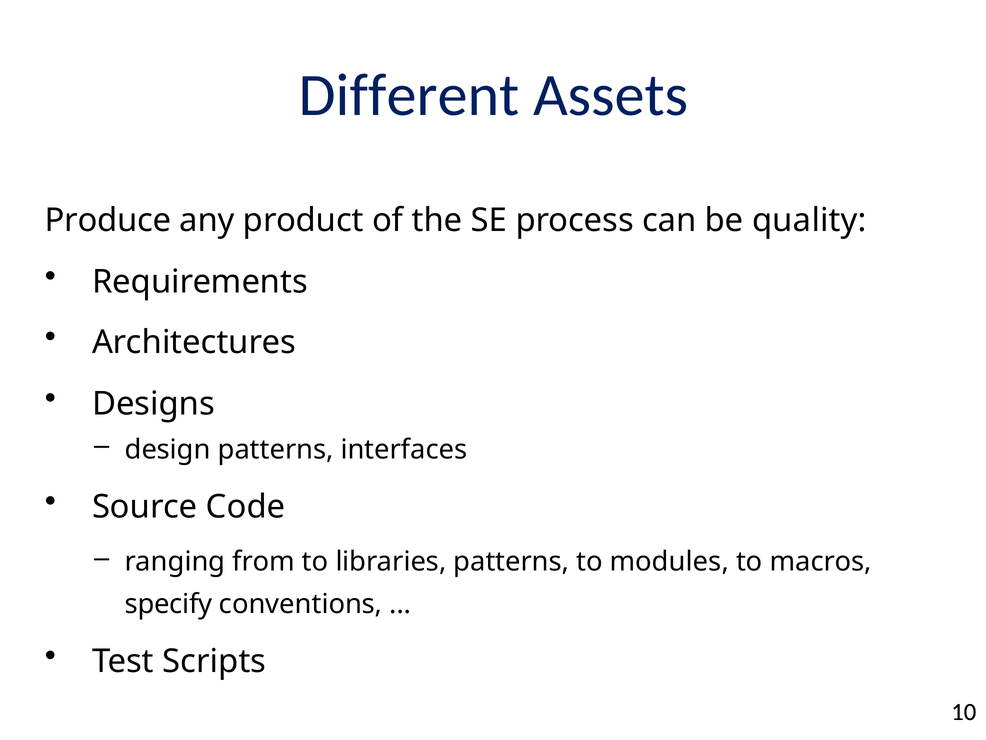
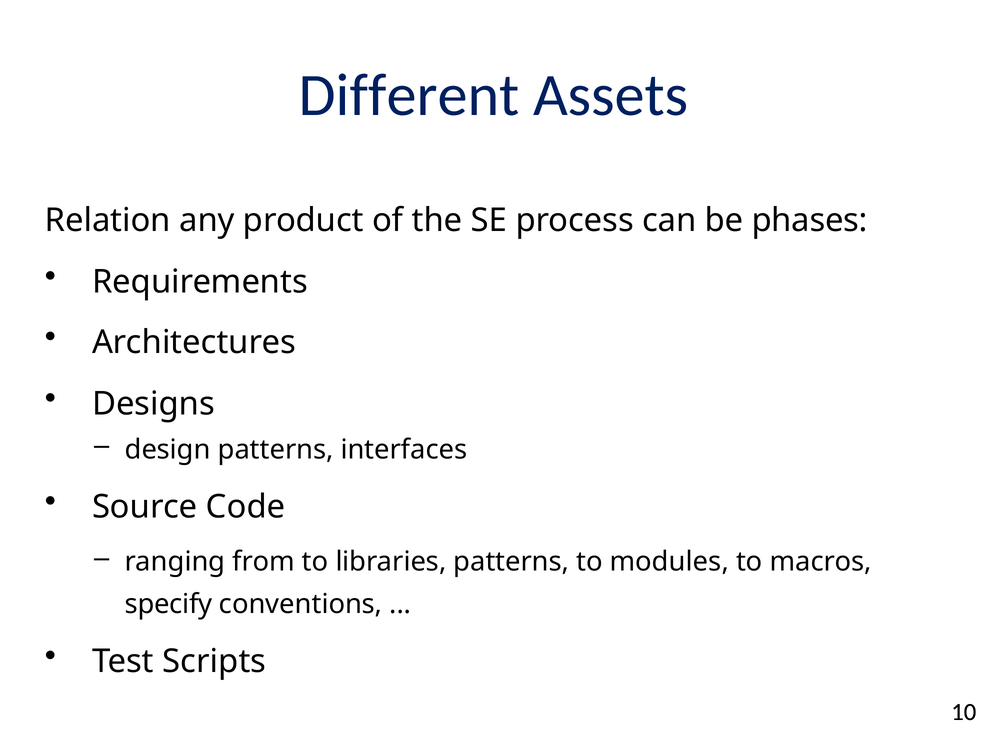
Produce: Produce -> Relation (108, 220)
quality: quality -> phases (810, 220)
